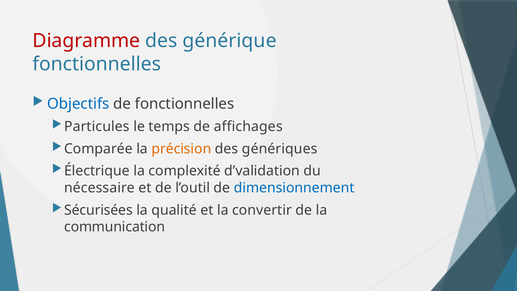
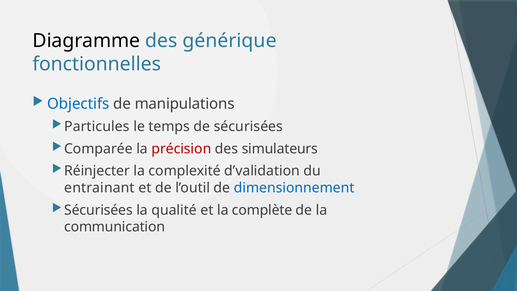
Diagramme colour: red -> black (86, 41)
de fonctionnelles: fonctionnelles -> manipulations (185, 104)
de affichages: affichages -> sécurisées (248, 126)
précision colour: orange -> red (181, 149)
génériques: génériques -> simulateurs (280, 149)
Électrique: Électrique -> Réinjecter (97, 171)
nécessaire: nécessaire -> entrainant (99, 188)
convertir: convertir -> complète (262, 210)
